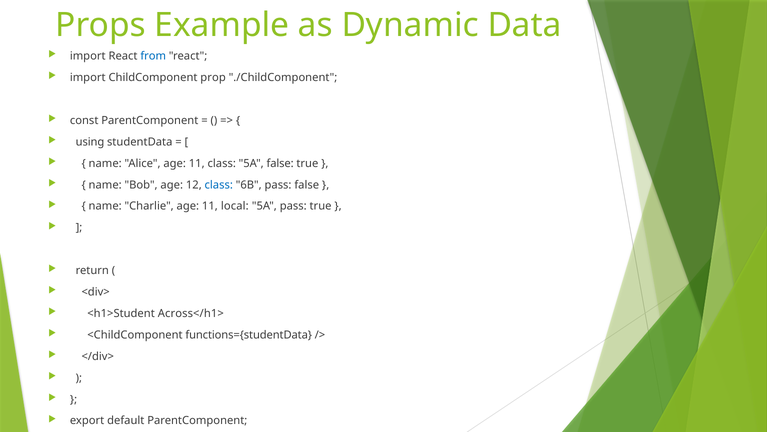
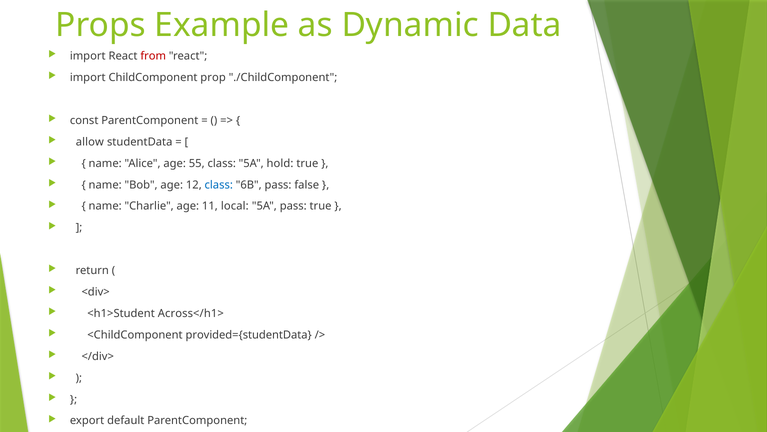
from colour: blue -> red (153, 56)
using: using -> allow (90, 142)
Alice age 11: 11 -> 55 (197, 163)
5A false: false -> hold (280, 163)
functions={studentData: functions={studentData -> provided={studentData (249, 335)
